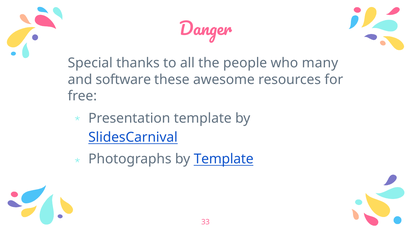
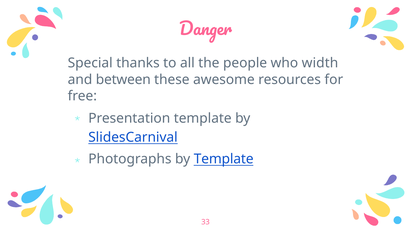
many: many -> width (320, 63)
software: software -> between (123, 80)
